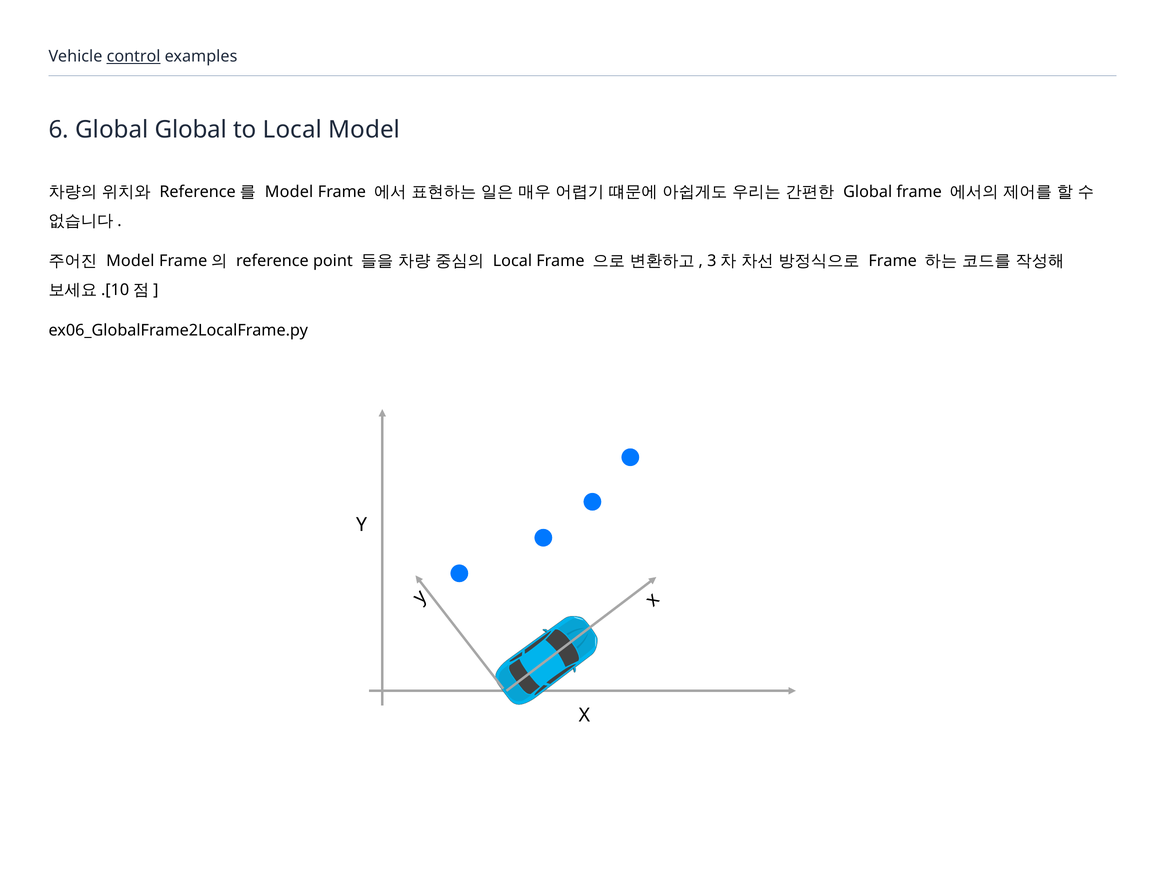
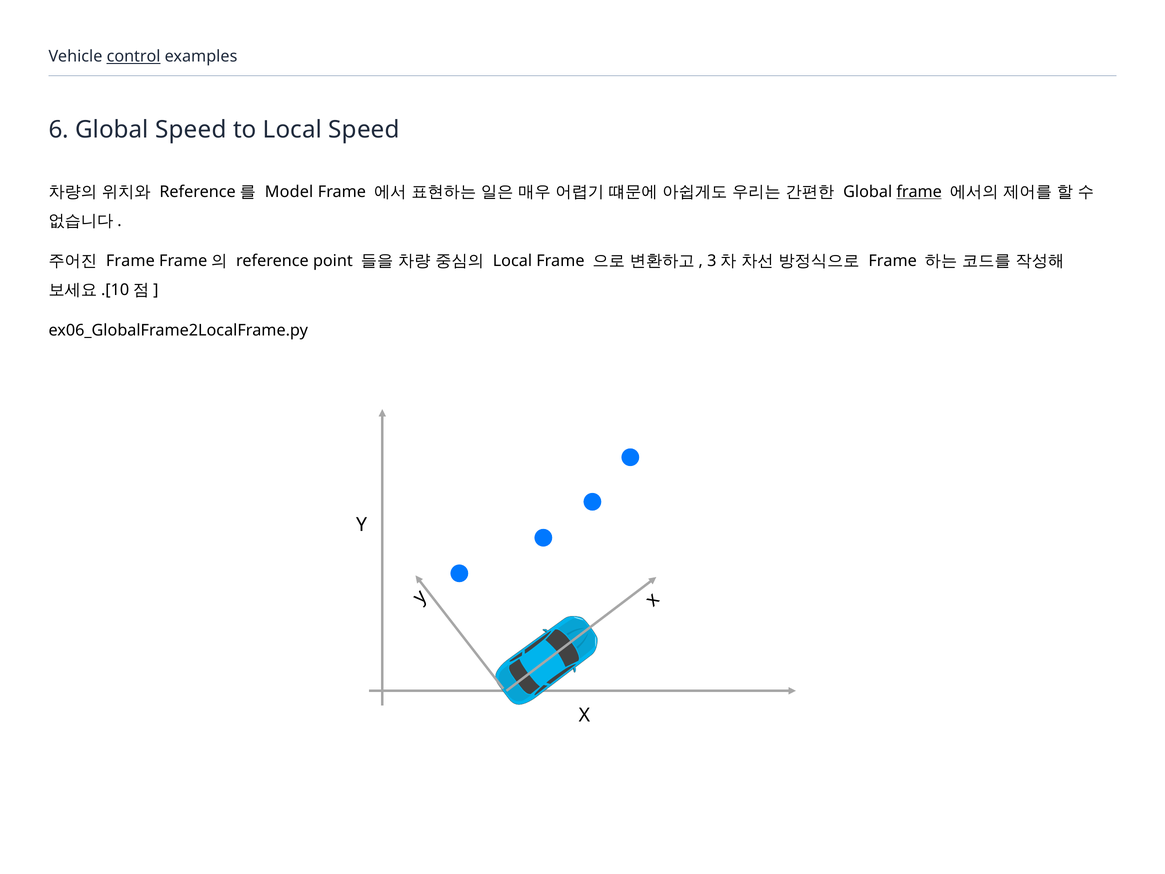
Global Global: Global -> Speed (191, 130)
Local Model: Model -> Speed (364, 130)
frame underline: none -> present (919, 192)
Model: Model -> Frame (130, 261)
